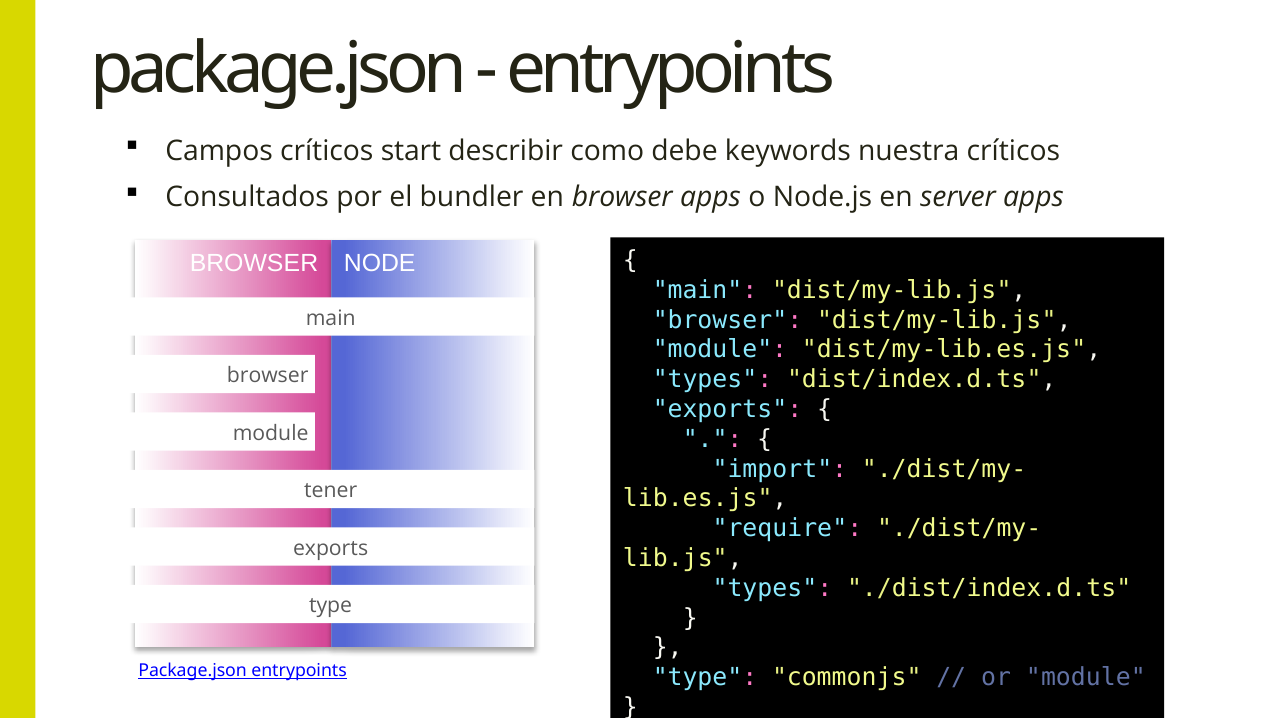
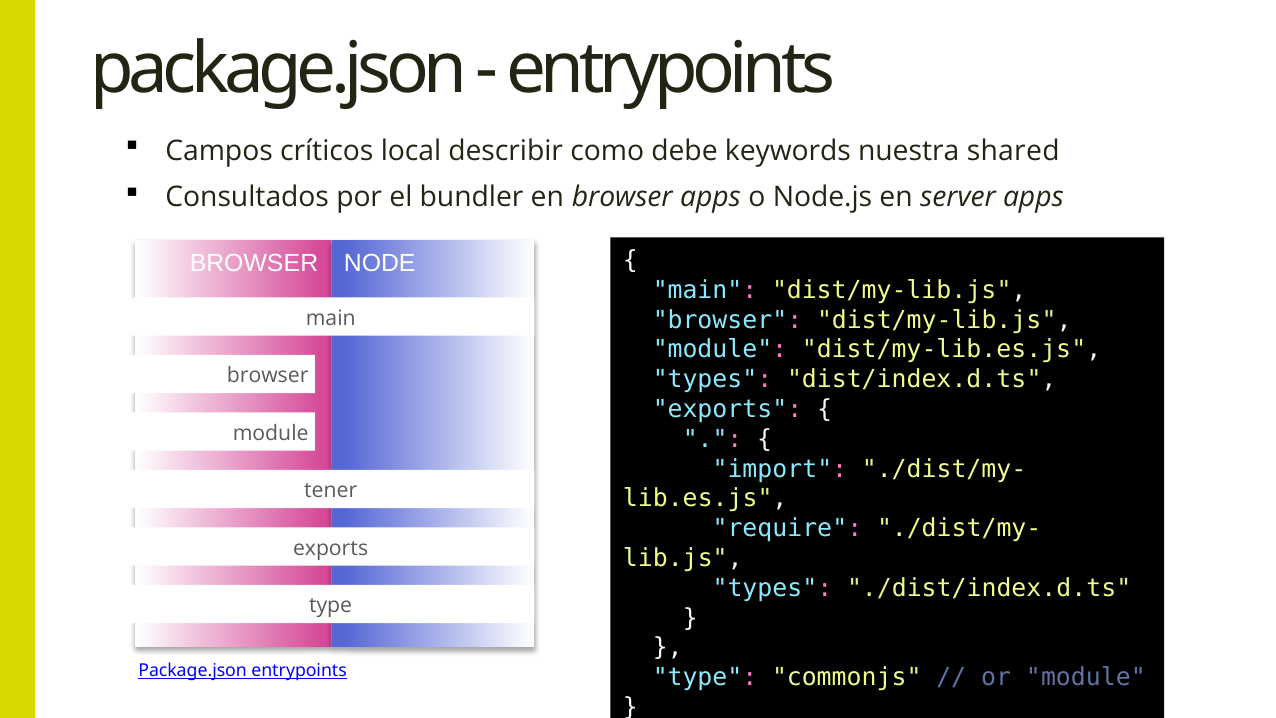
start: start -> local (411, 151)
nuestra críticos: críticos -> shared (1013, 151)
